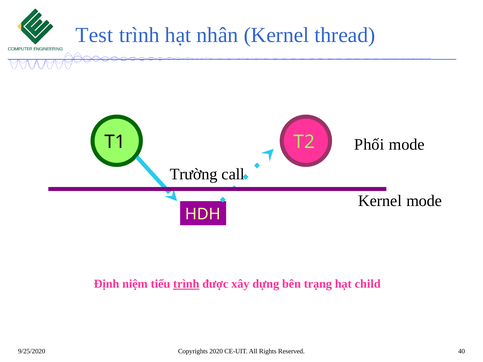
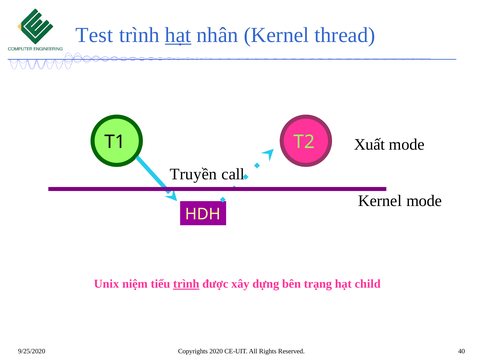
hạt underline: none -> present (178, 35)
Phối: Phối -> Xuất (369, 145)
Trường: Trường -> Truyền (193, 174)
Định: Định -> Unix (106, 284)
